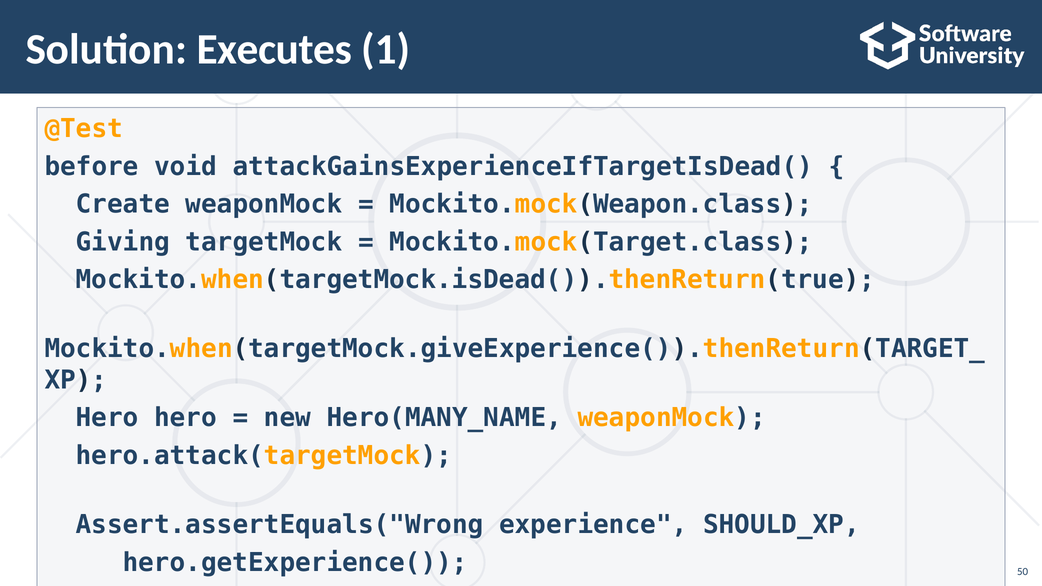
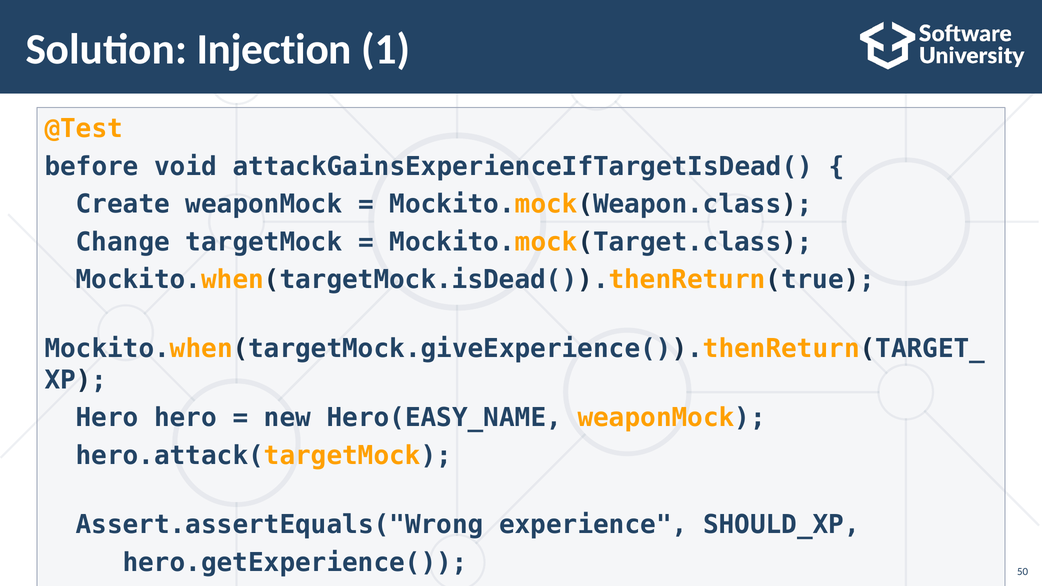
Executes: Executes -> Injection (274, 49)
Giving: Giving -> Change (123, 242)
Hero(MANY_NAME: Hero(MANY_NAME -> Hero(EASY_NAME (444, 418)
